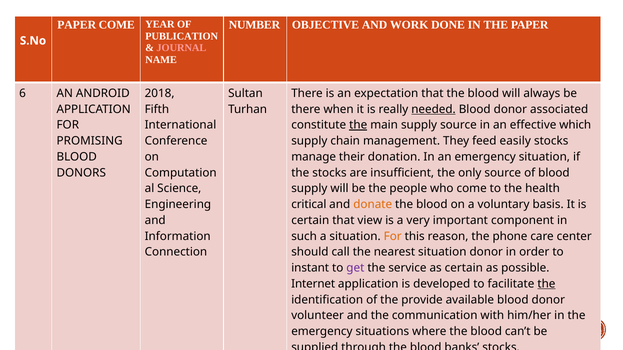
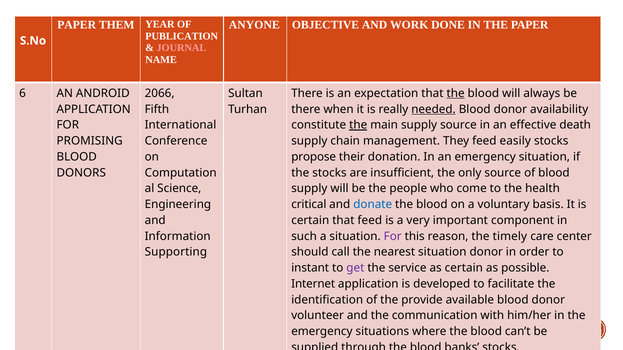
PAPER COME: COME -> THEM (117, 25)
NUMBER: NUMBER -> ANYONE (254, 25)
2018: 2018 -> 2066 (160, 93)
the underline: none -> present (456, 93)
associated: associated -> availability (559, 109)
which: which -> death (575, 125)
manage: manage -> propose (314, 157)
donate colour: orange -> blue (373, 205)
that view: view -> feed (370, 221)
For colour: orange -> purple (393, 236)
phone: phone -> timely (510, 236)
Connection: Connection -> Supporting (176, 252)
the underline: present -> none (546, 284)
